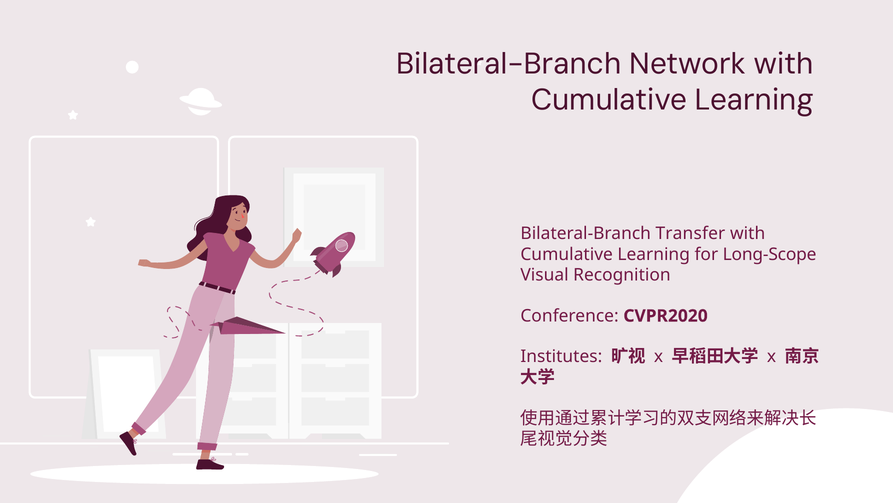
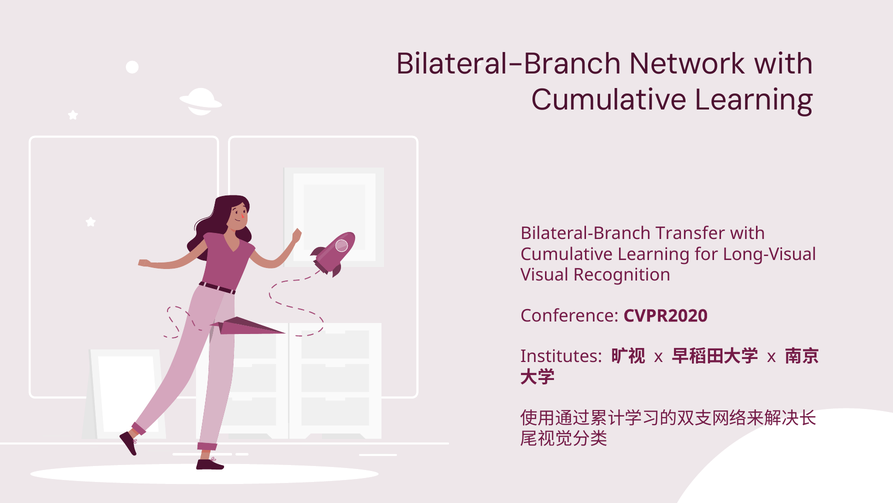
Long-Scope: Long-Scope -> Long-Visual (770, 254)
